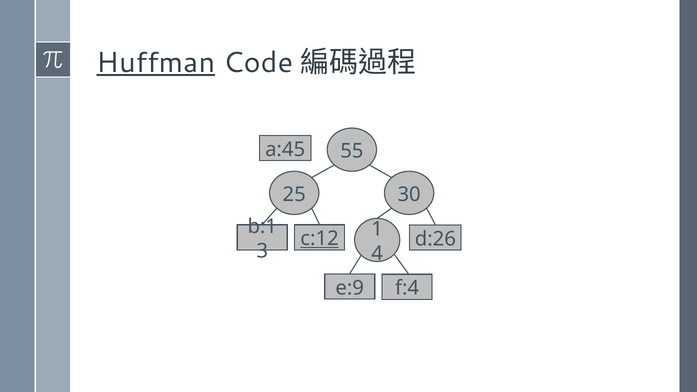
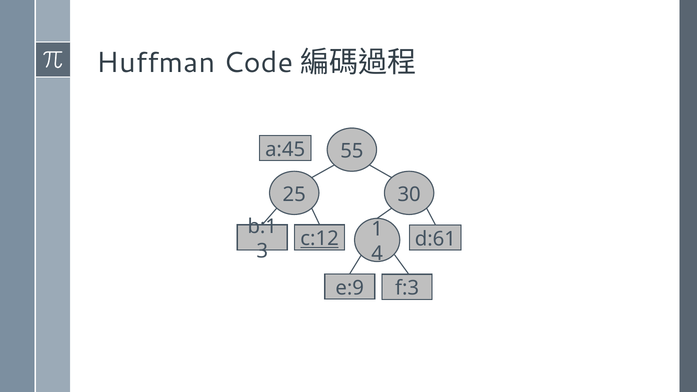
Huffman underline: present -> none (156, 63)
d:26: d:26 -> d:61 (435, 239)
f:4: f:4 -> f:3 (407, 288)
